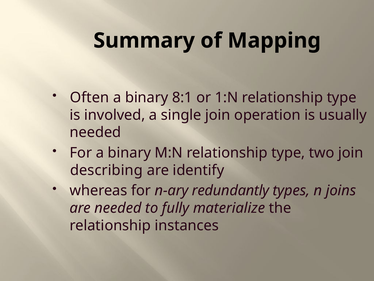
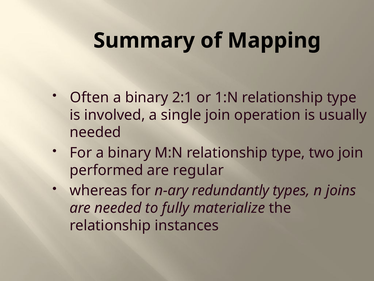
8:1: 8:1 -> 2:1 (182, 97)
describing: describing -> performed (106, 170)
identify: identify -> regular (198, 170)
